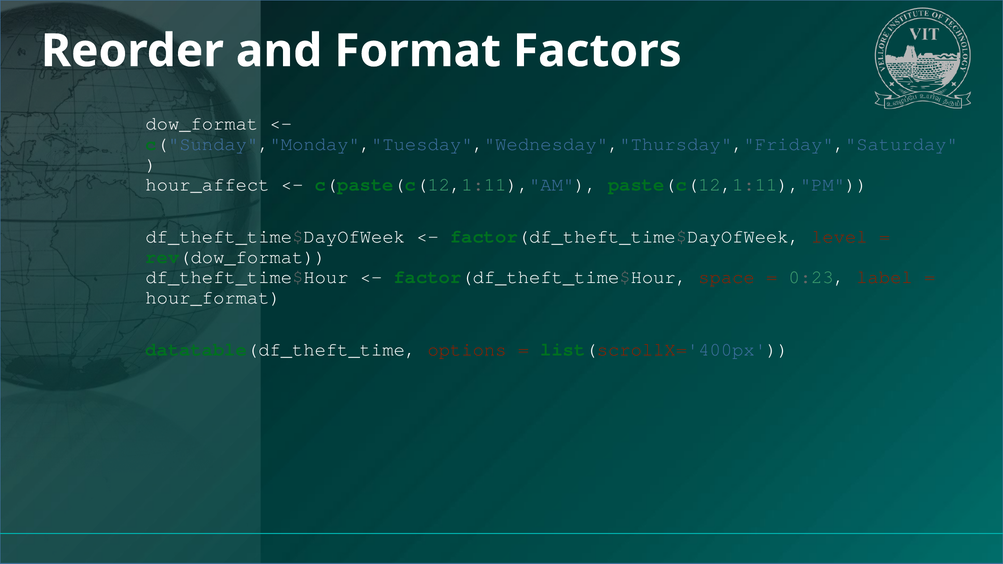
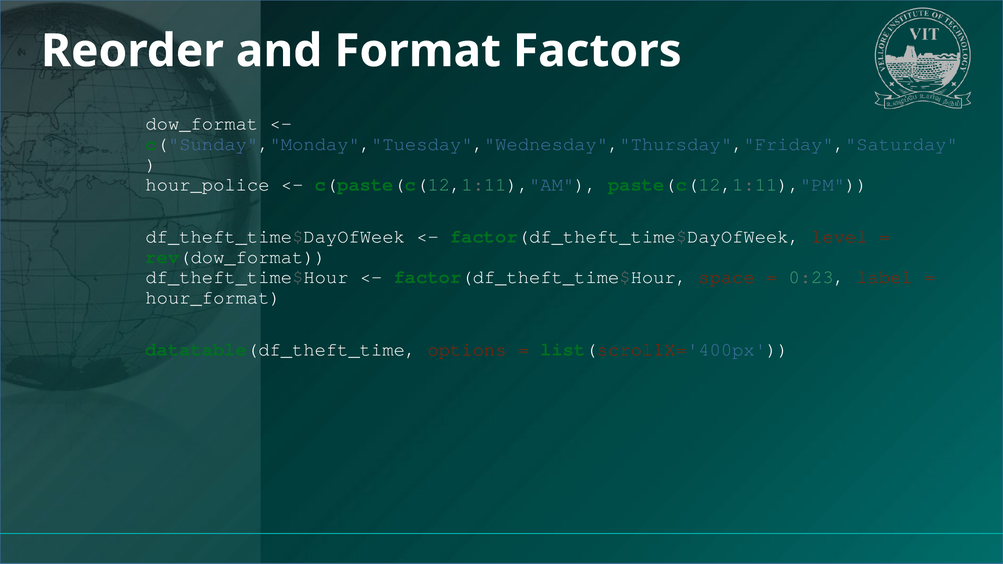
hour_affect: hour_affect -> hour_police (208, 185)
